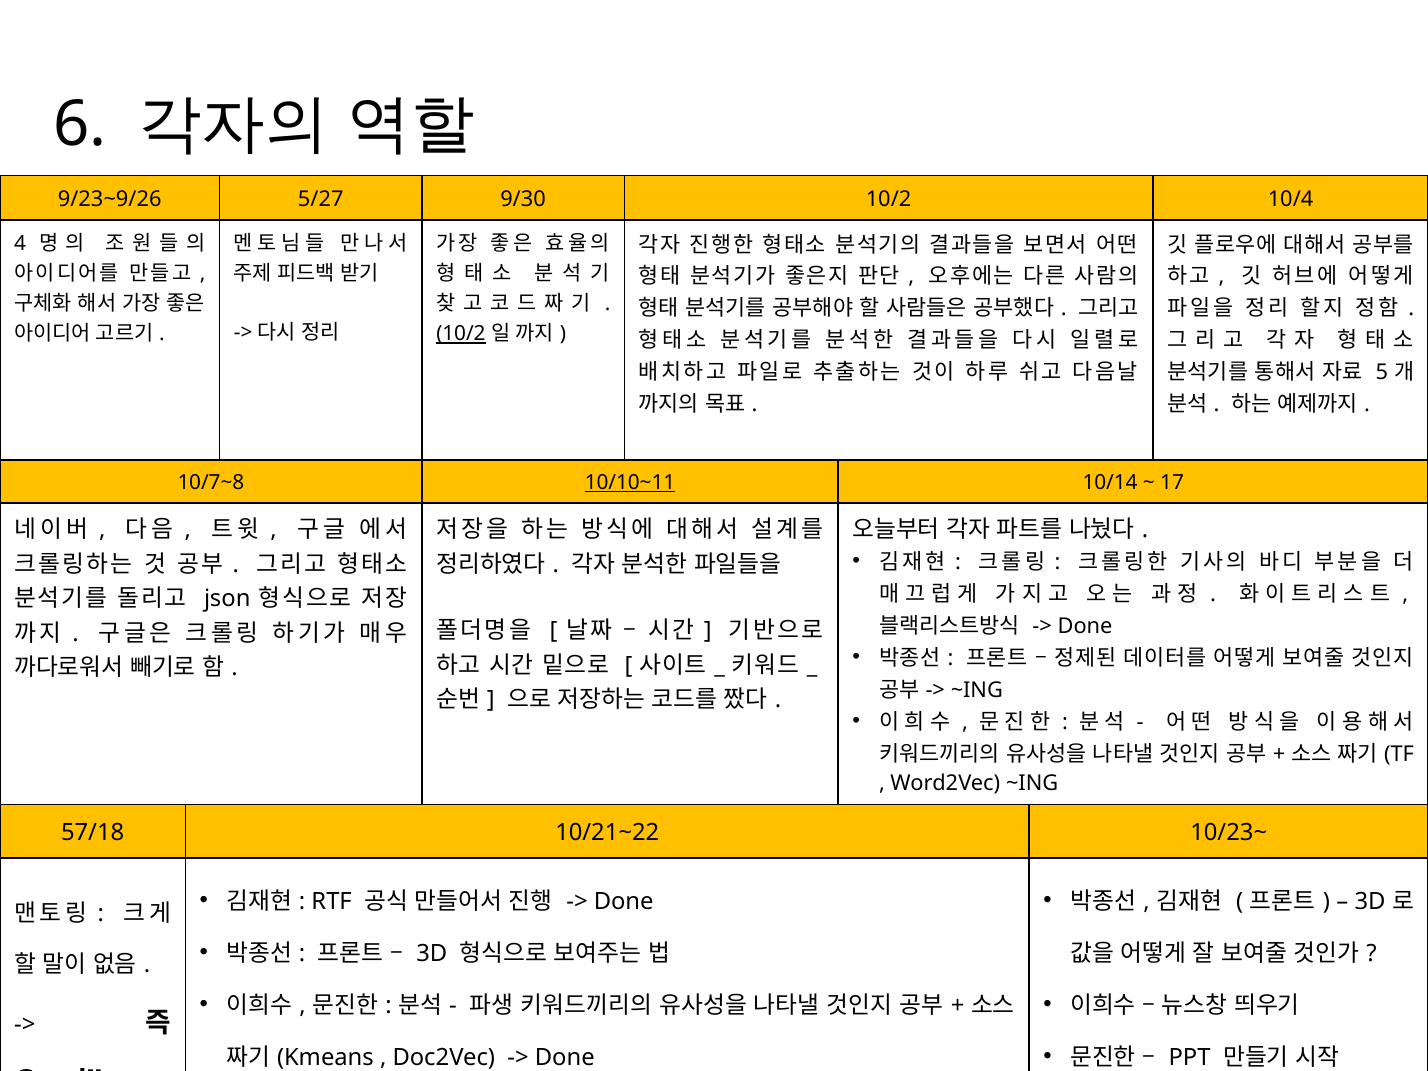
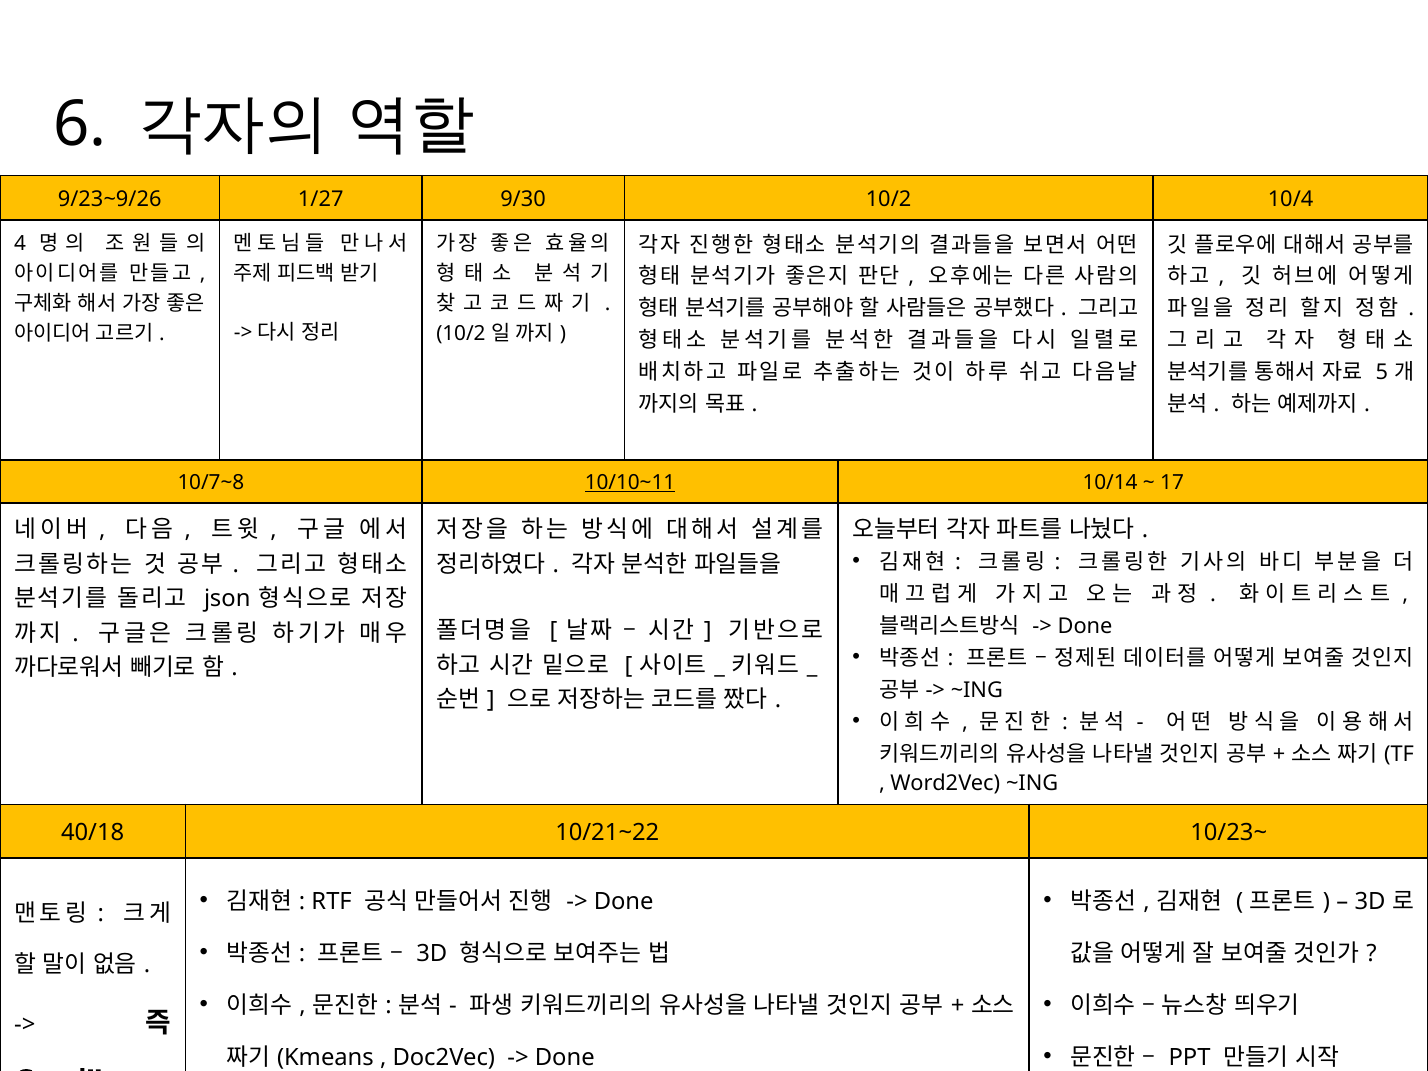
5/27: 5/27 -> 1/27 (321, 199)
10/2 underline: present -> none (461, 334)
57/18: 57/18 -> 40/18 (93, 833)
